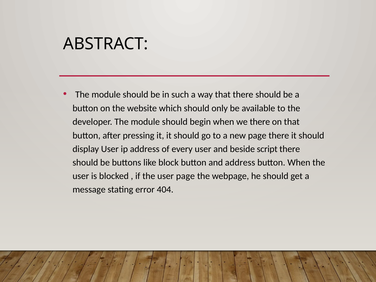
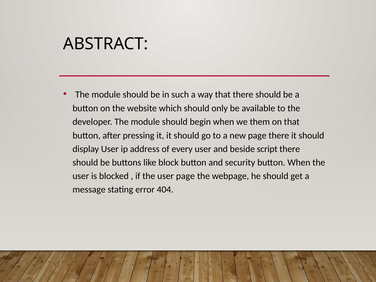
we there: there -> them (260, 122)
and address: address -> security (240, 162)
